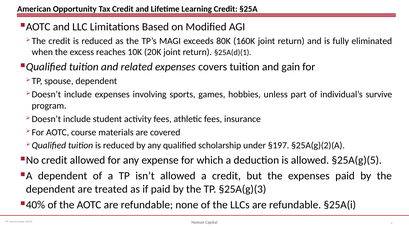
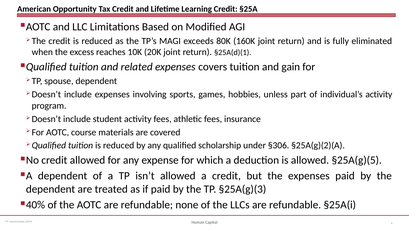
individual’s survive: survive -> activity (379, 94)
§197: §197 -> §306 (279, 146)
